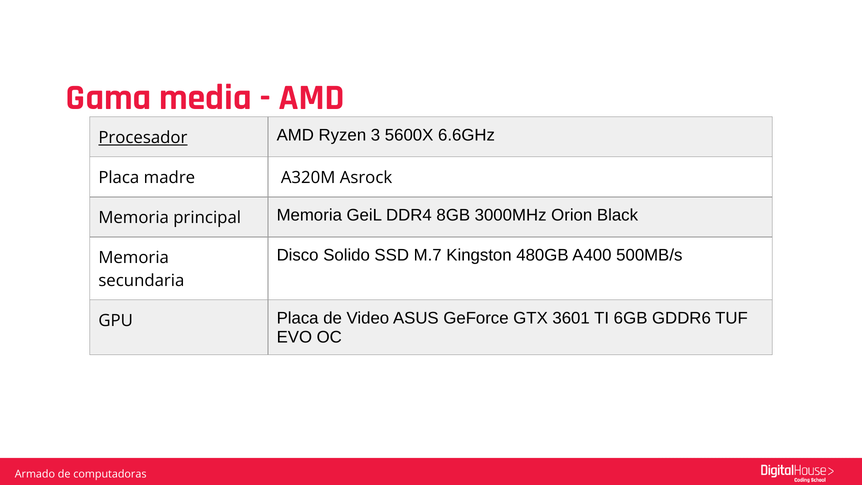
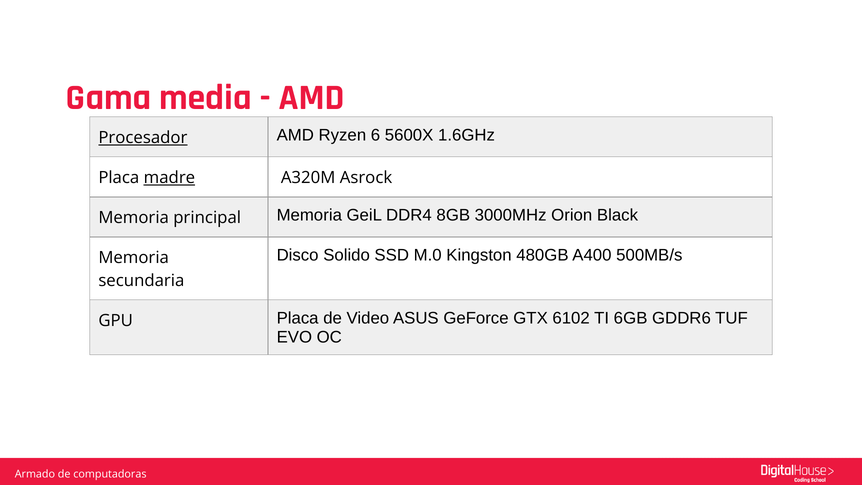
3: 3 -> 6 (375, 135)
6.6GHz: 6.6GHz -> 1.6GHz (467, 135)
madre underline: none -> present (169, 178)
M.7: M.7 -> M.0 (428, 255)
3601: 3601 -> 6102 (571, 318)
